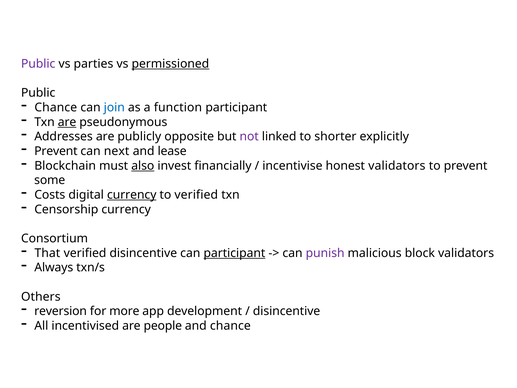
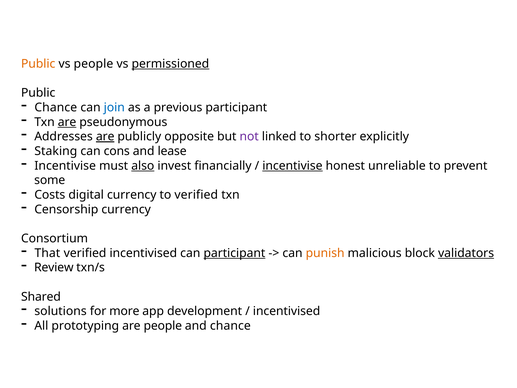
Public colour: purple -> orange (38, 64)
vs parties: parties -> people (93, 64)
function: function -> previous (178, 107)
are underline: none -> present (105, 137)
Prevent: Prevent -> Staking (56, 151)
next: next -> cons (117, 151)
Blockchain: Blockchain -> Incentivise (65, 166)
incentivise underline: none -> present (292, 166)
honest validators: validators -> unreliable (397, 166)
currency underline: present -> none (132, 195)
verified disincentive: disincentive -> incentivised (143, 253)
punish colour: purple -> orange (325, 253)
validators underline: none -> present (466, 253)
Always: Always -> Review (54, 267)
Others: Others -> Shared (41, 297)
reversion: reversion -> solutions (61, 311)
disincentive: disincentive -> incentivised (287, 311)
incentivised: incentivised -> prototyping (85, 326)
